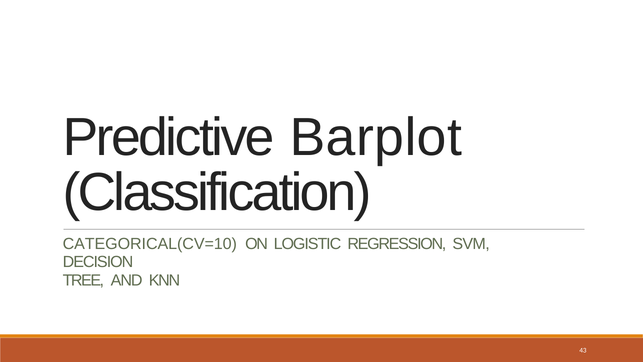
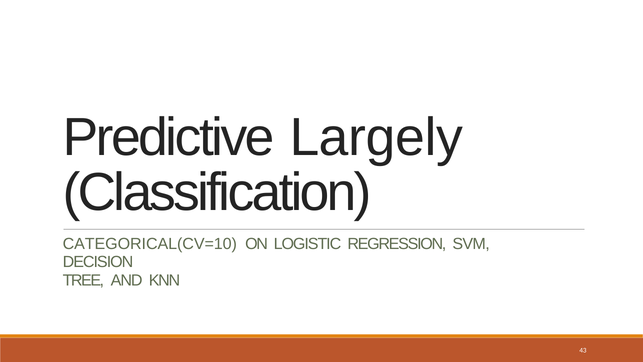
Barplot: Barplot -> Largely (376, 138)
